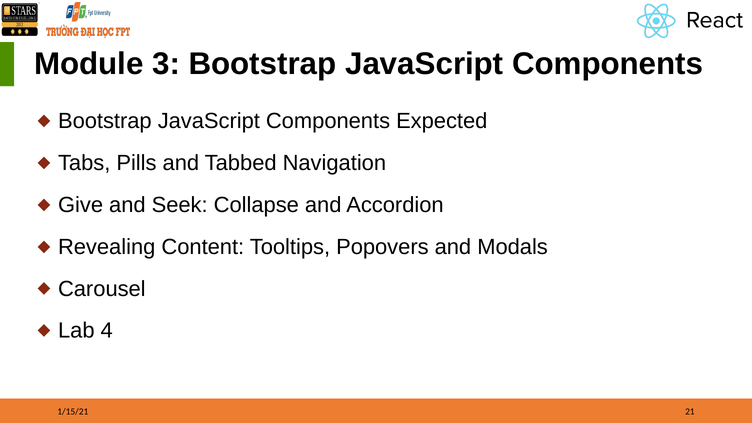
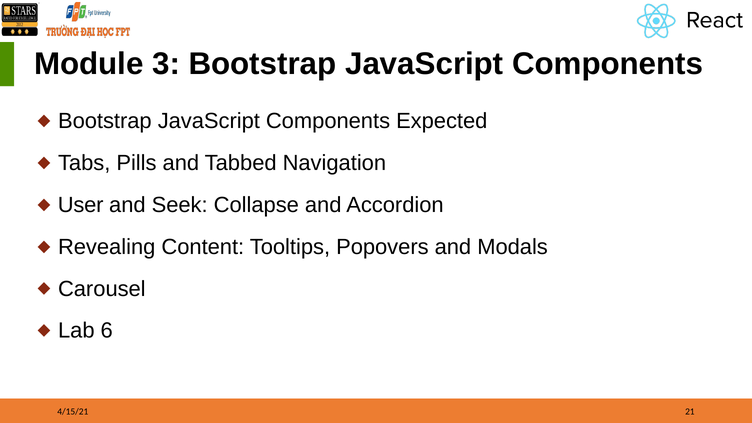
Give: Give -> User (81, 205)
4: 4 -> 6 (107, 331)
1/15/21: 1/15/21 -> 4/15/21 (73, 412)
